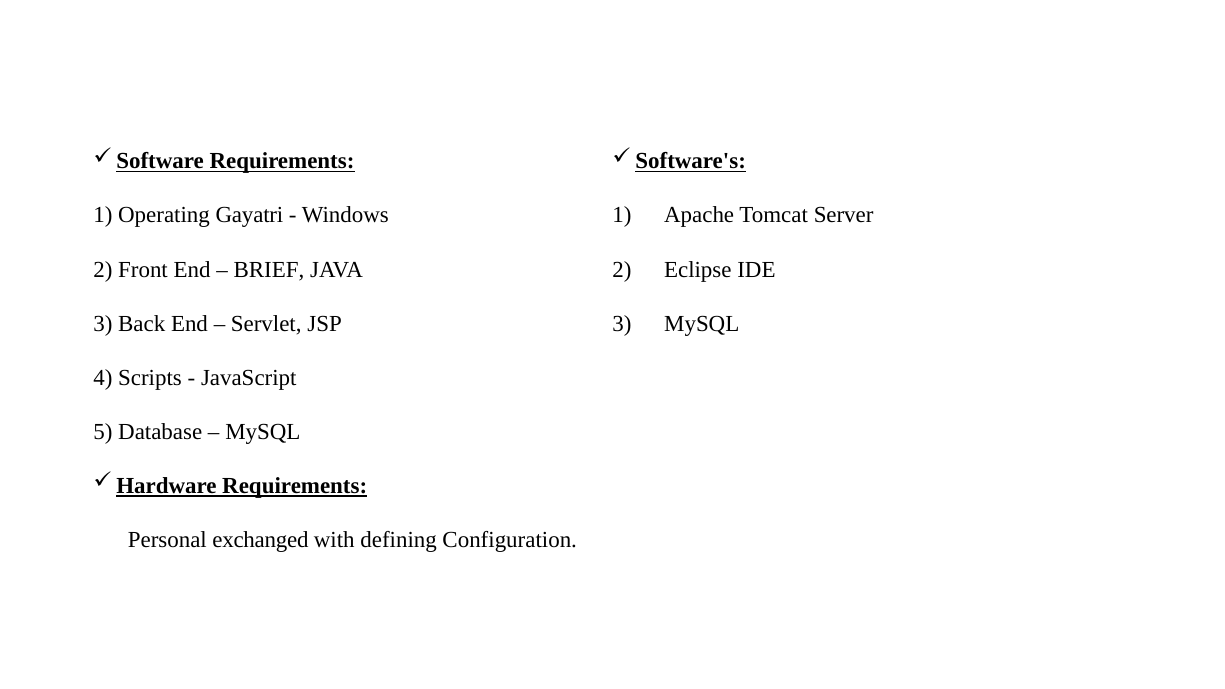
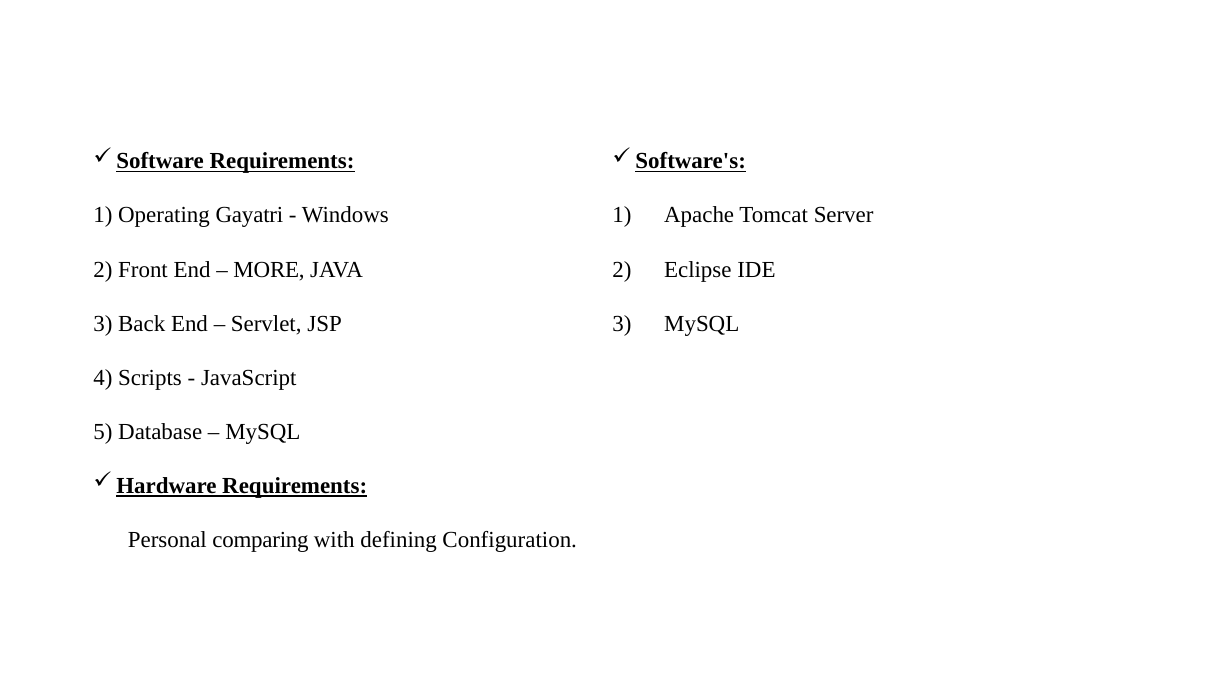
BRIEF: BRIEF -> MORE (269, 270)
exchanged: exchanged -> comparing (260, 540)
